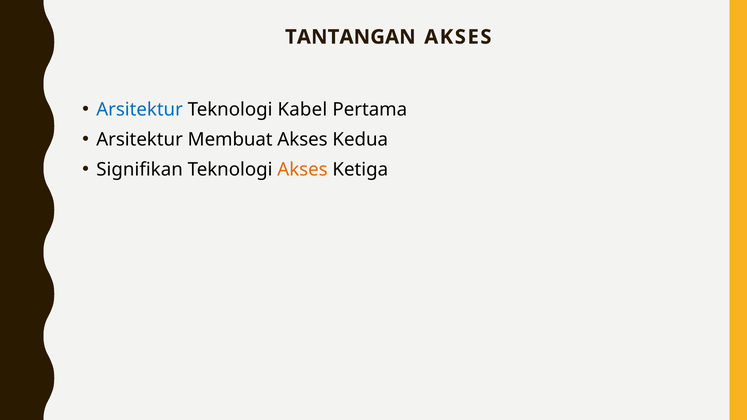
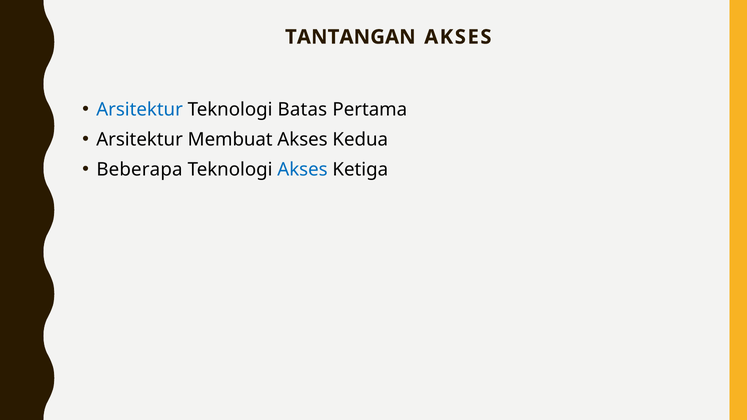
Kabel: Kabel -> Batas (302, 110)
Signifikan: Signifikan -> Beberapa (139, 170)
Akses colour: orange -> blue (302, 170)
